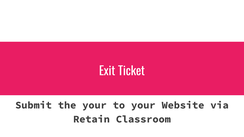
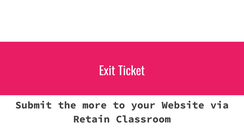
the your: your -> more (95, 105)
